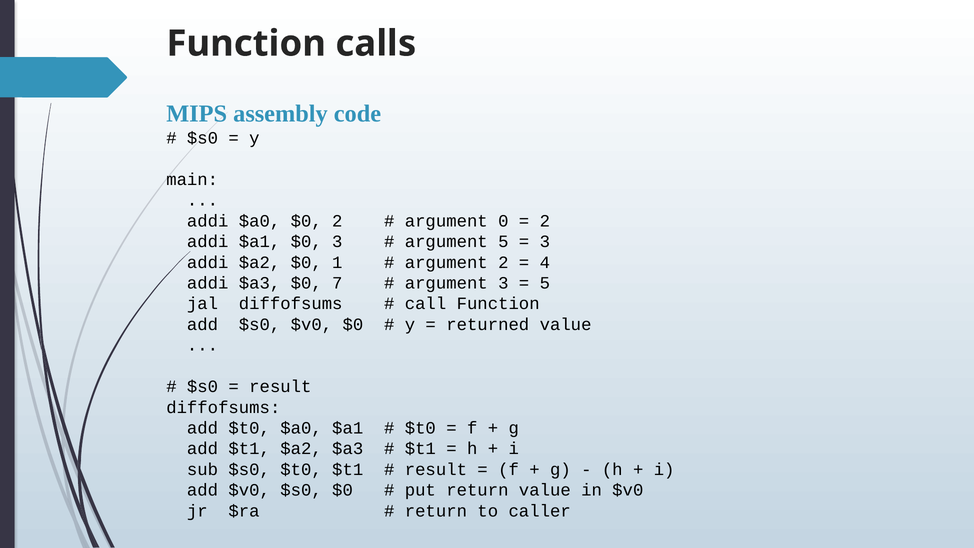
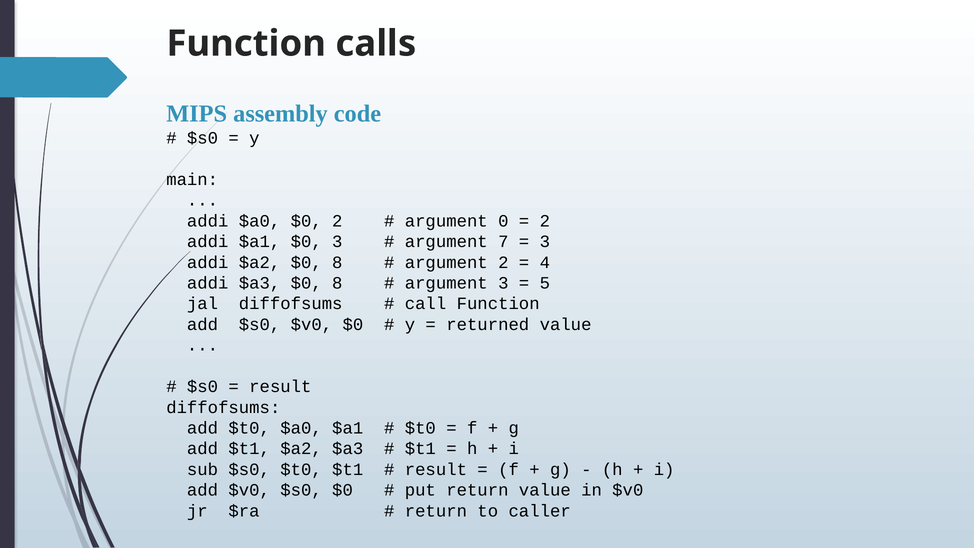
argument 5: 5 -> 7 (503, 242)
$a2 $0 1: 1 -> 8 (337, 262)
$a3 $0 7: 7 -> 8 (337, 283)
